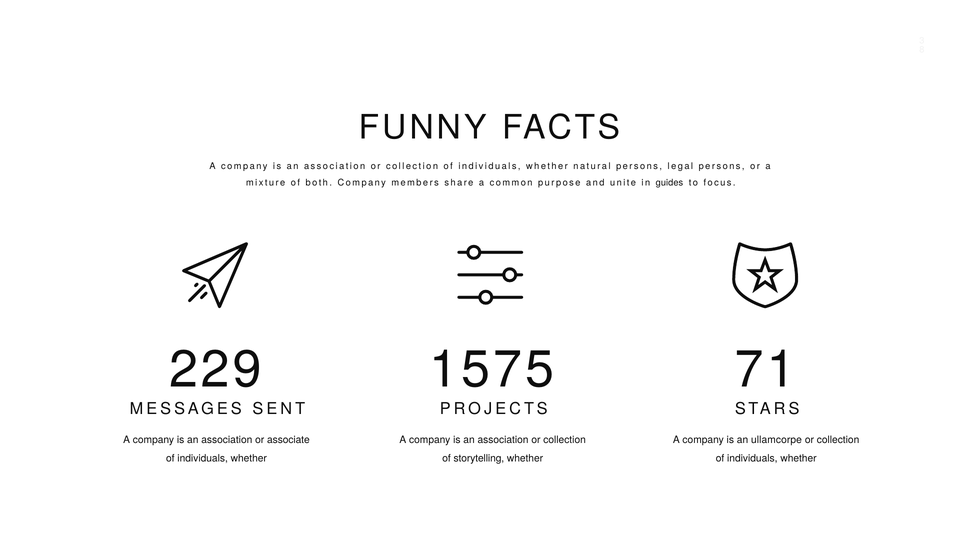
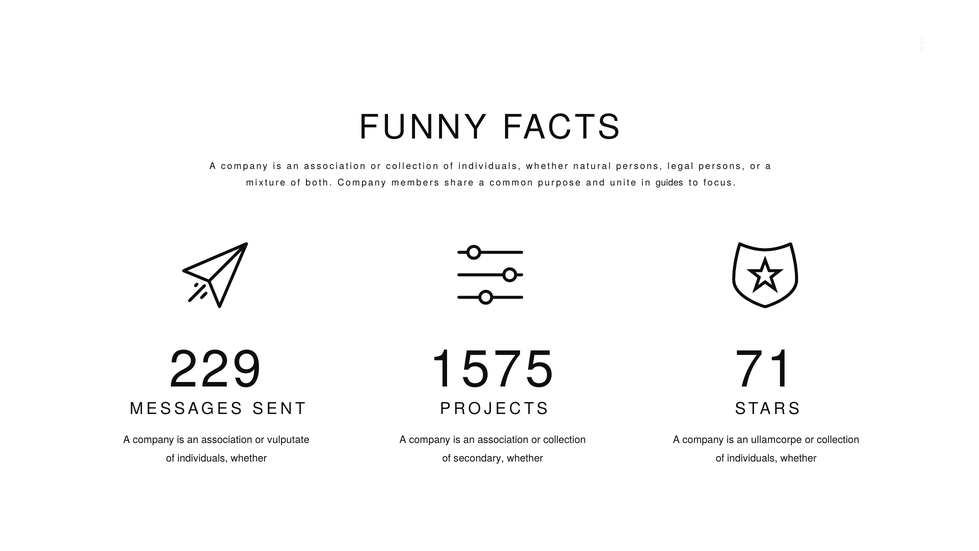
associate: associate -> vulputate (288, 440)
storytelling: storytelling -> secondary (479, 458)
